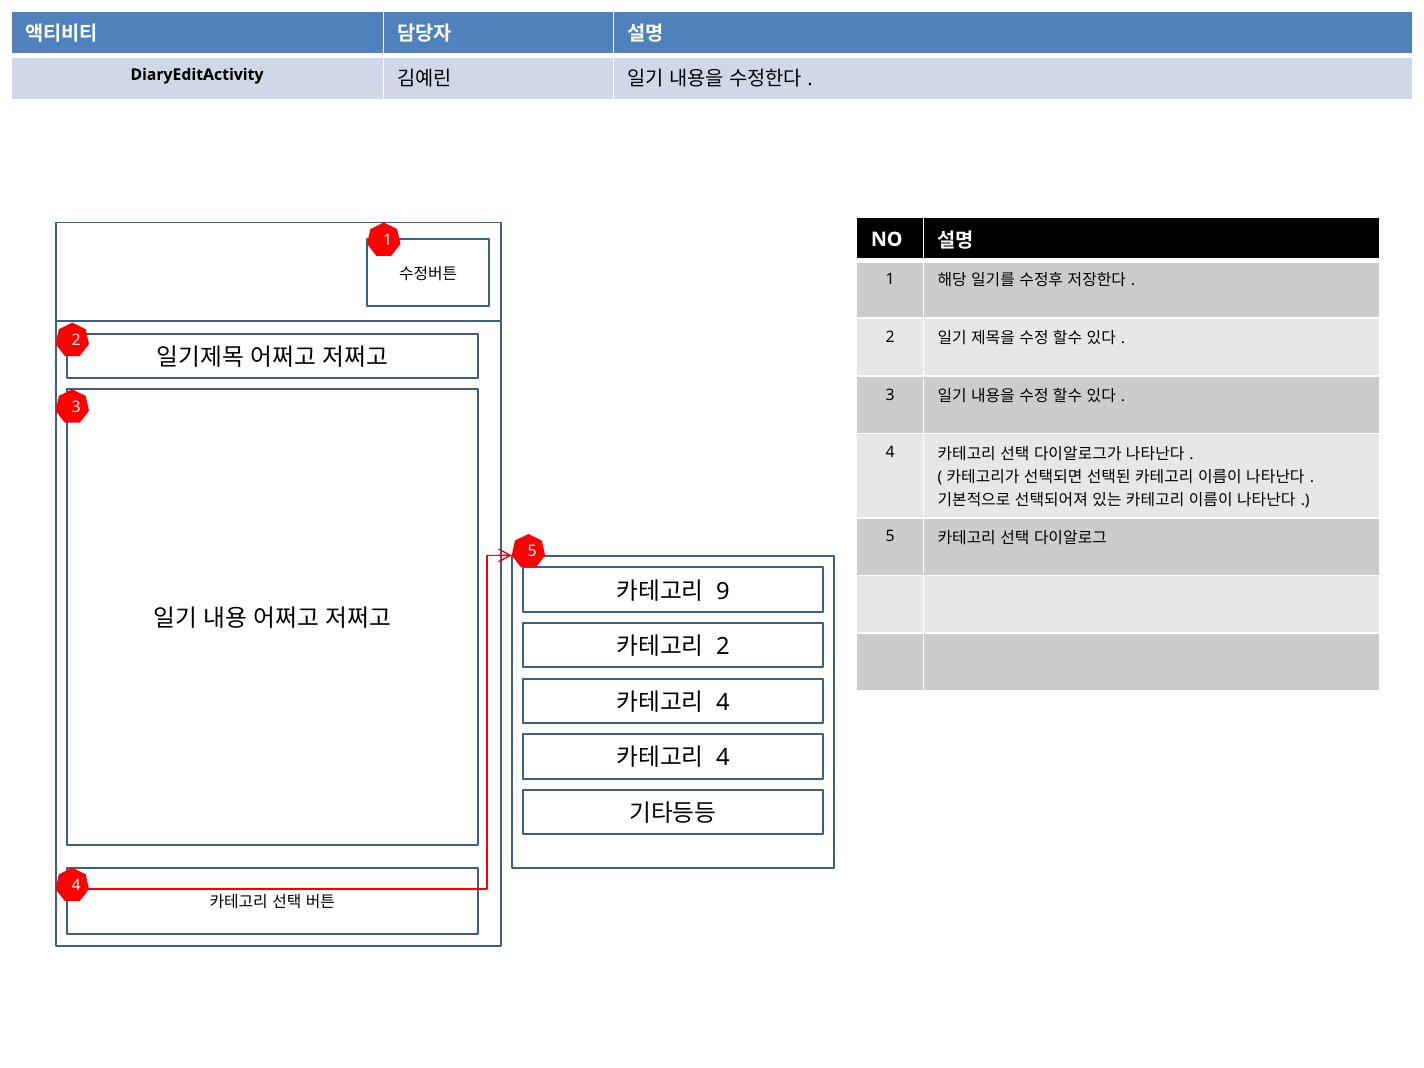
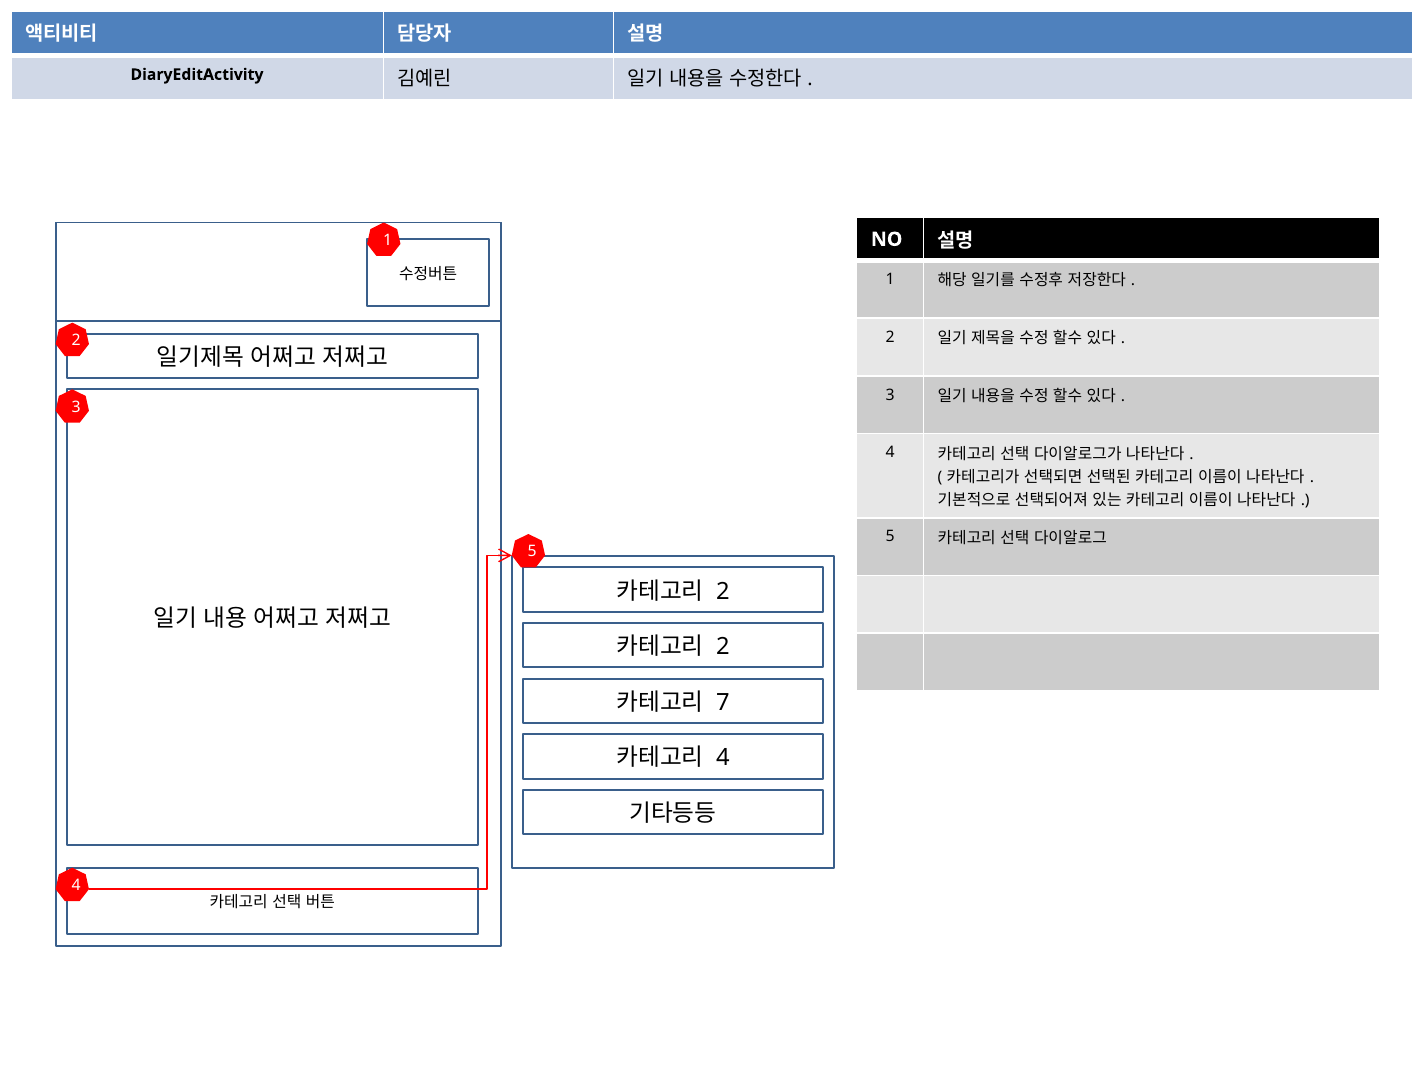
9: 9 -> 2 (723, 591)
4: 4 -> 7 (723, 702)
